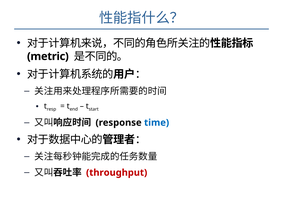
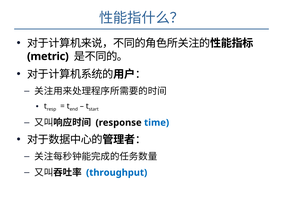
throughput colour: red -> blue (117, 173)
